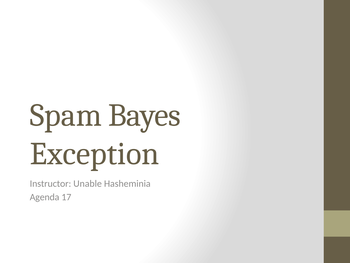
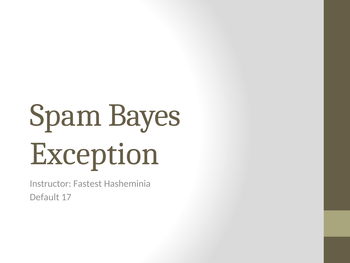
Unable: Unable -> Fastest (88, 183)
Agenda: Agenda -> Default (44, 197)
